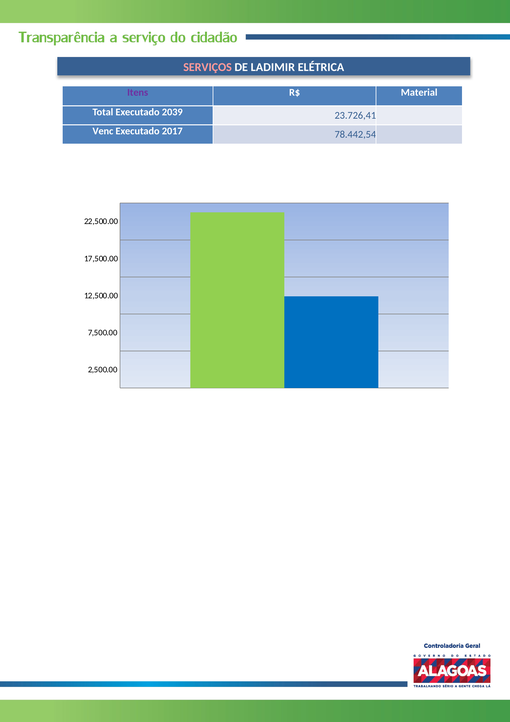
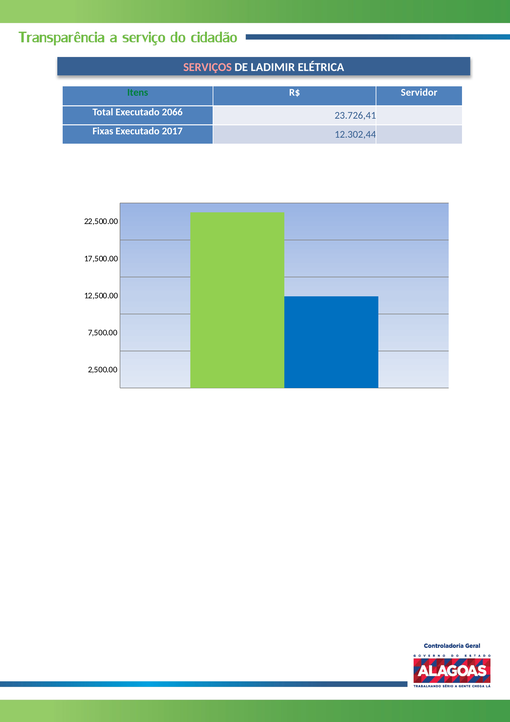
Itens colour: purple -> green (138, 92)
Material: Material -> Servidor (419, 92)
2039: 2039 -> 2066 (172, 112)
Venc: Venc -> Fixas (103, 131)
78.442,54: 78.442,54 -> 12.302,44 (355, 134)
